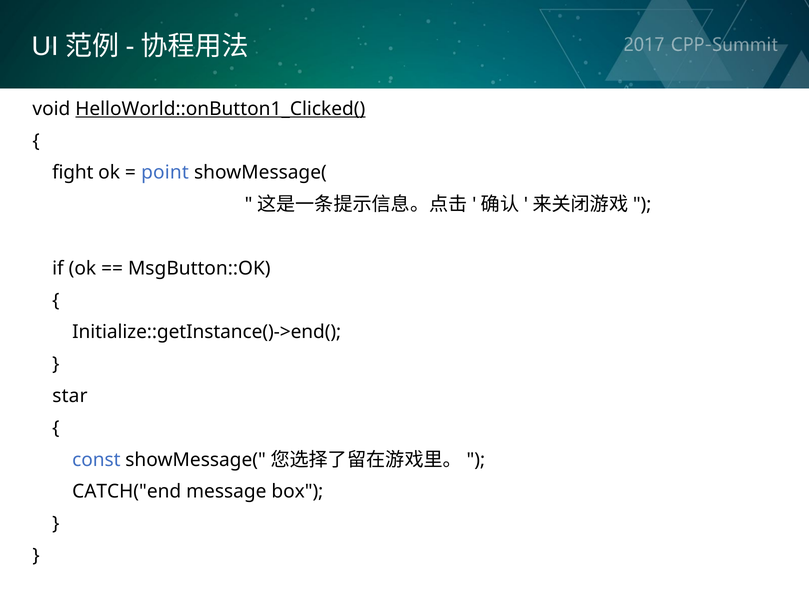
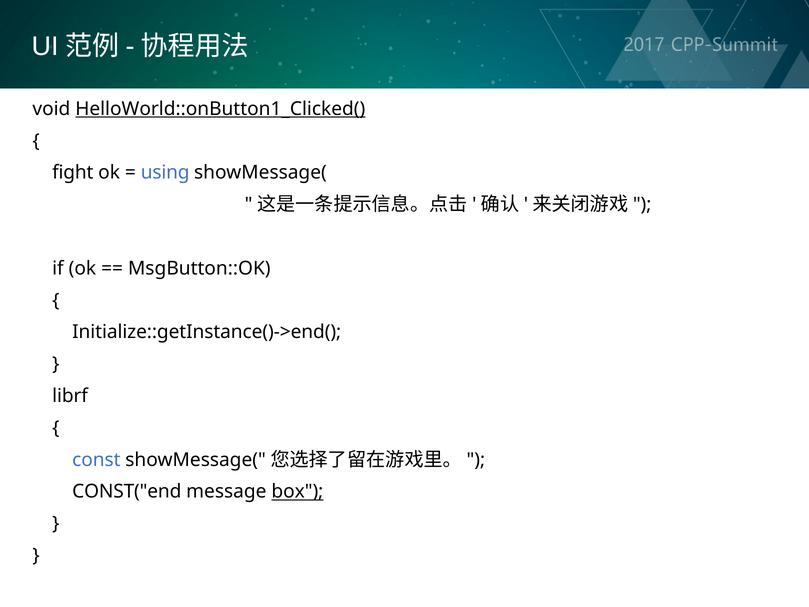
point: point -> using (165, 173)
star: star -> librf (70, 396)
CATCH("end: CATCH("end -> CONST("end (127, 491)
box underline: none -> present (297, 491)
